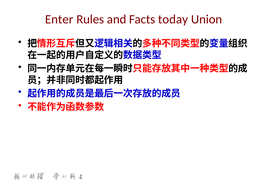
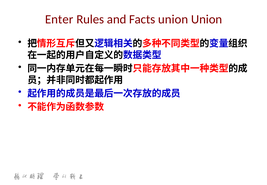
Facts today: today -> union (173, 19)
